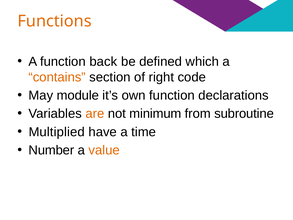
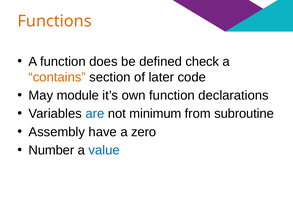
back: back -> does (103, 61)
which: which -> check (202, 61)
right: right -> later (161, 77)
are colour: orange -> blue (95, 114)
Multiplied: Multiplied -> Assembly (57, 132)
time: time -> zero (144, 132)
value colour: orange -> blue (104, 150)
